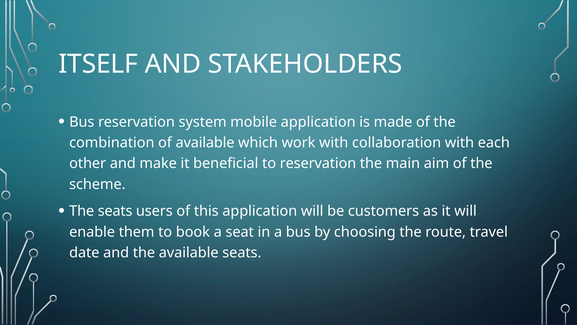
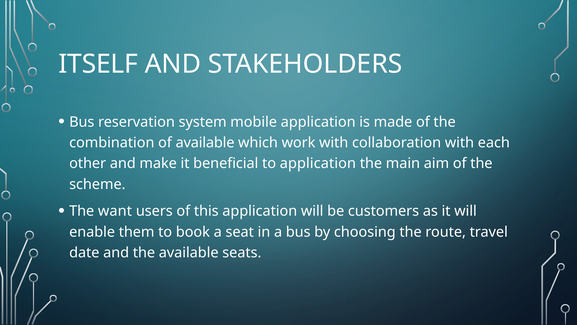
to reservation: reservation -> application (318, 163)
The seats: seats -> want (115, 211)
